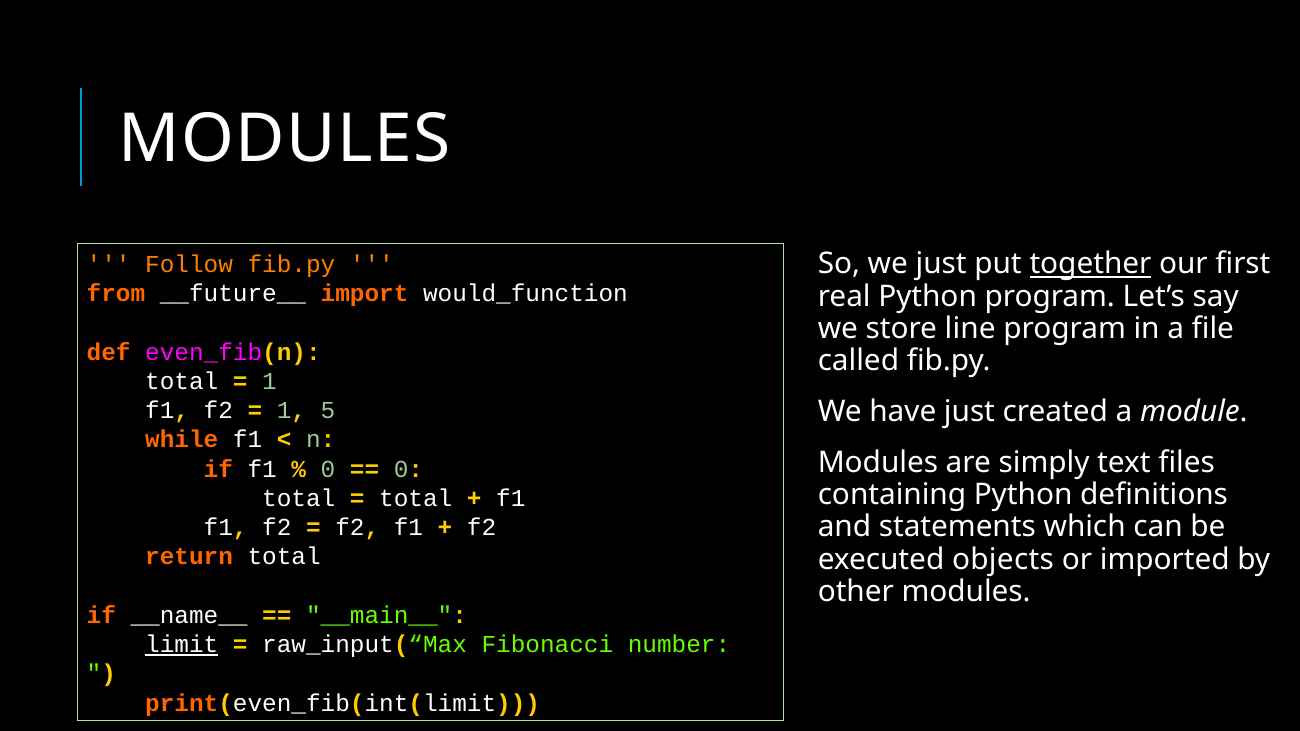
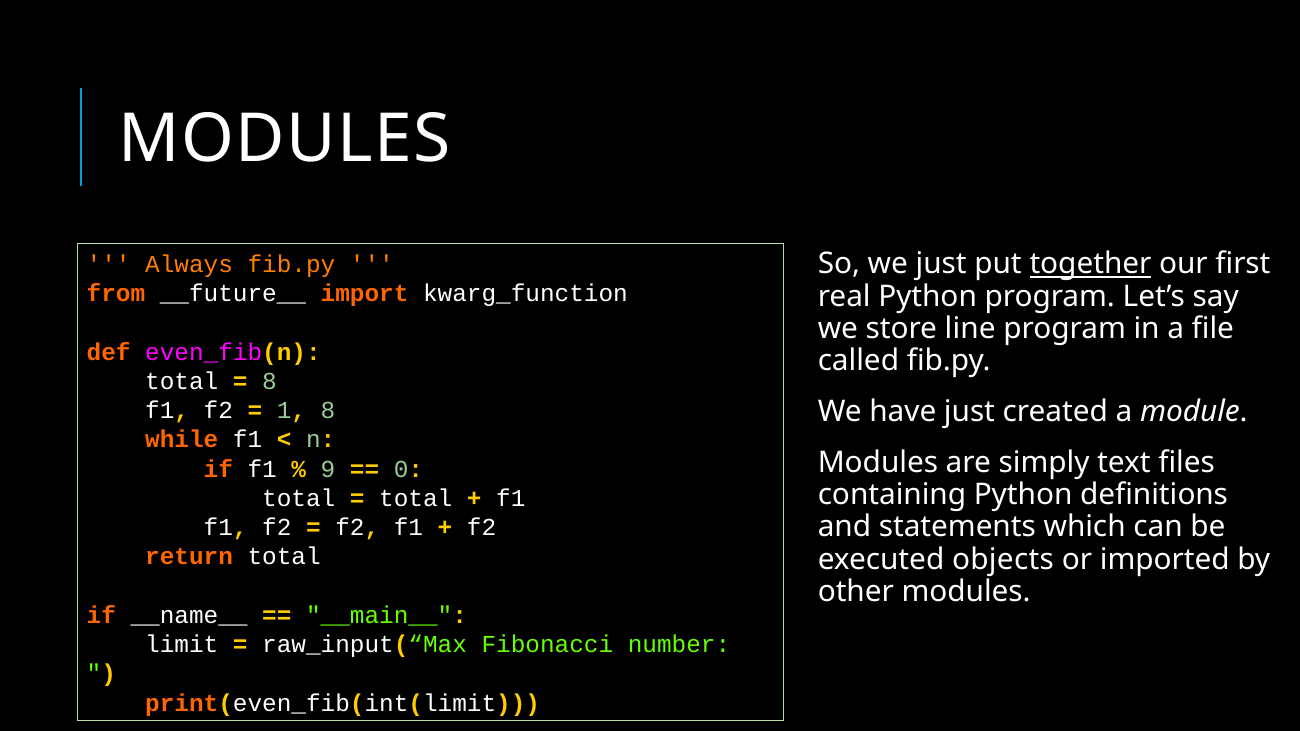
Follow: Follow -> Always (189, 264)
would_function: would_function -> kwarg_function (525, 294)
1: 1 -> 8 (269, 381)
1 5: 5 -> 8 (328, 411)
0: 0 -> 9 (328, 469)
limit underline: present -> none (182, 645)
